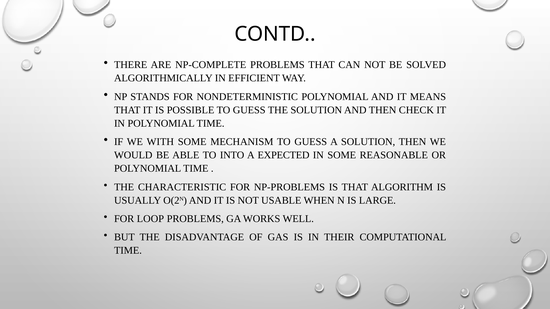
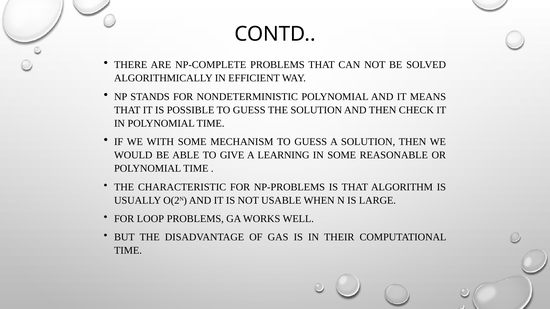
INTO: INTO -> GIVE (232, 155)
EXPECTED: EXPECTED -> LEARNING (284, 155)
